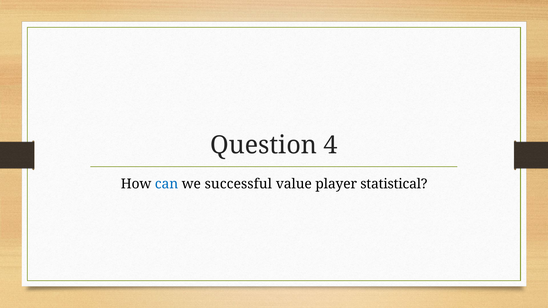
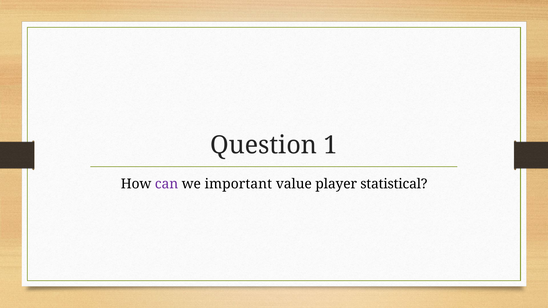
4: 4 -> 1 (331, 145)
can colour: blue -> purple (167, 184)
successful: successful -> important (238, 184)
